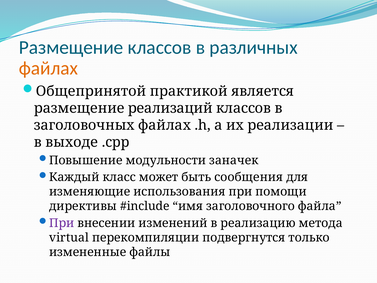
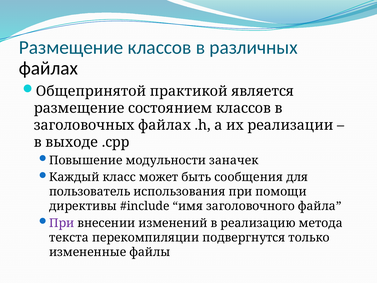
файлах colour: orange -> black (48, 68)
реализаций: реализаций -> состоянием (170, 108)
изменяющие: изменяющие -> пользователь (90, 192)
virtual: virtual -> текста (69, 237)
